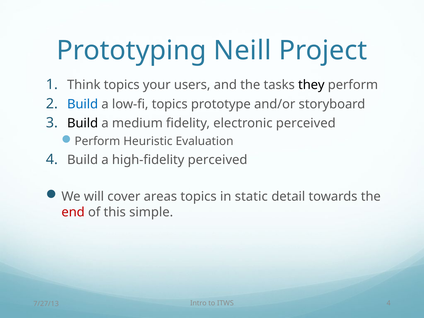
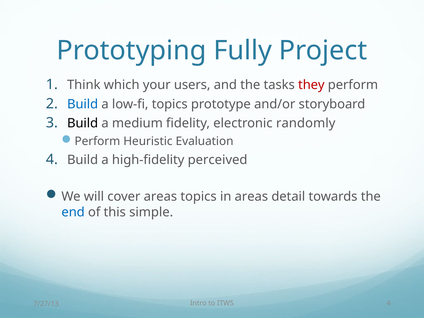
Neill: Neill -> Fully (243, 50)
Think topics: topics -> which (122, 85)
they colour: black -> red (311, 85)
electronic perceived: perceived -> randomly (306, 123)
in static: static -> areas (251, 197)
end colour: red -> blue (73, 212)
